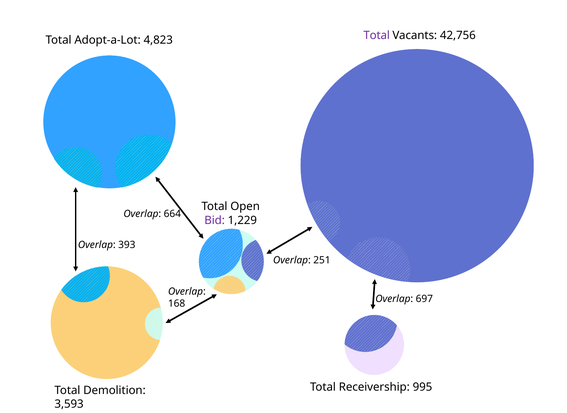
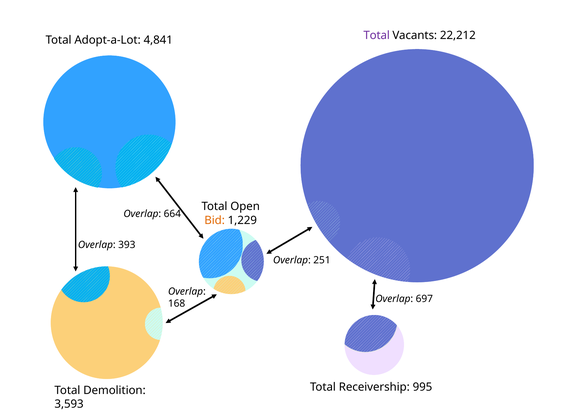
42,756: 42,756 -> 22,212 (458, 35)
4,823: 4,823 -> 4,841 (158, 40)
Bid colour: purple -> orange (215, 220)
